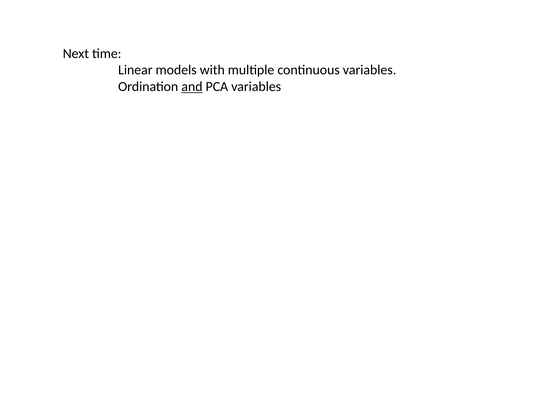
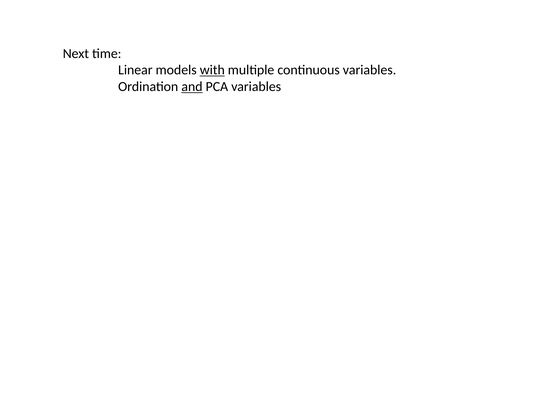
with underline: none -> present (212, 70)
